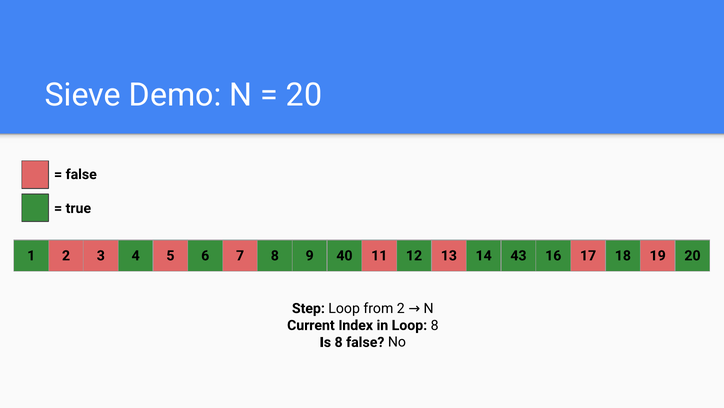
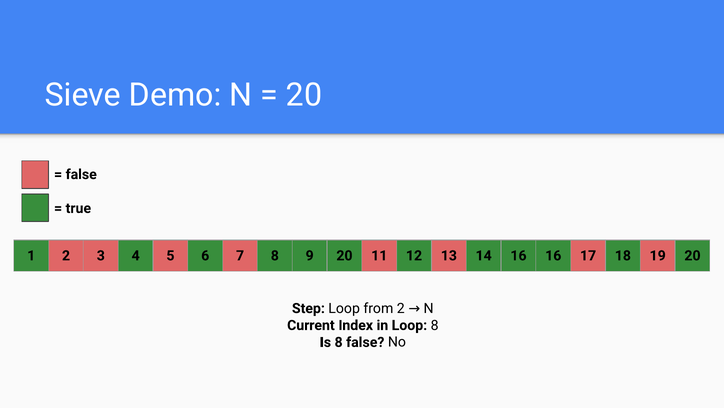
9 40: 40 -> 20 (344, 255)
14 43: 43 -> 16 (518, 255)
